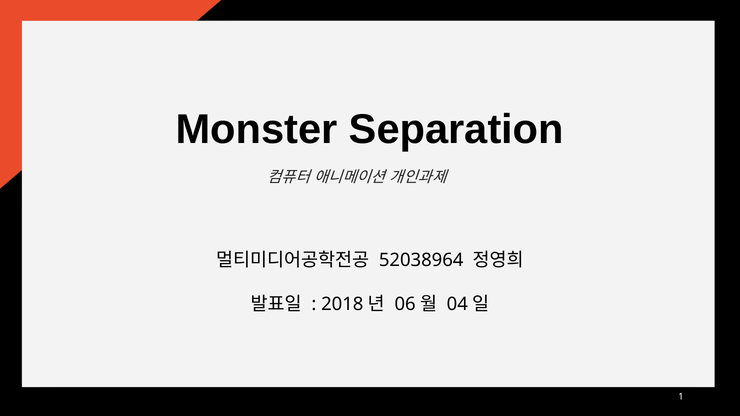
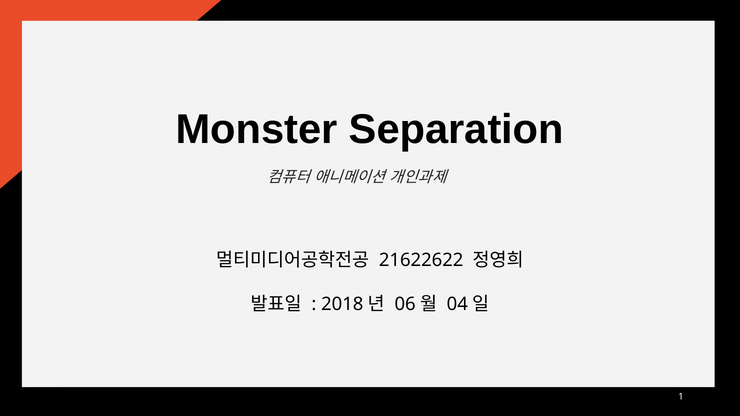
52038964: 52038964 -> 21622622 (421, 260)
